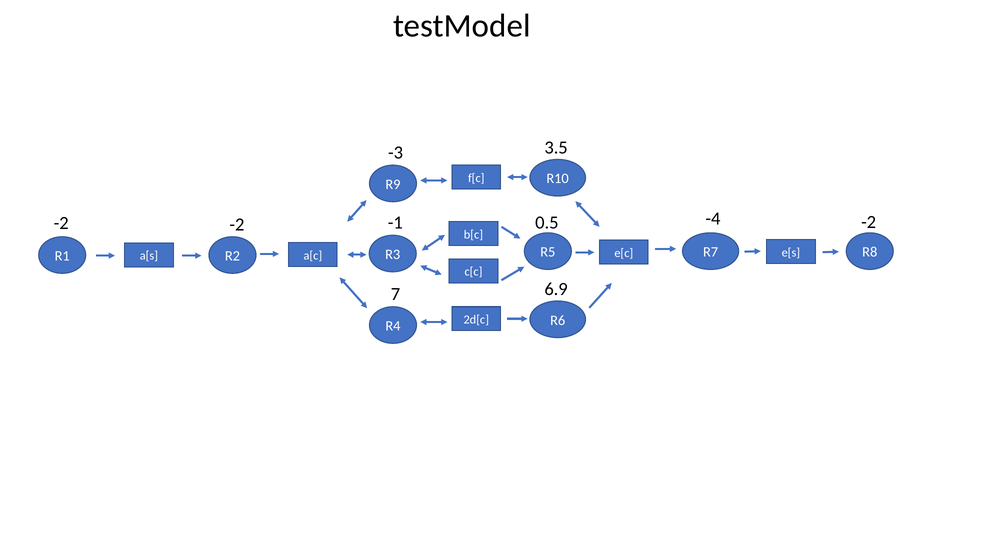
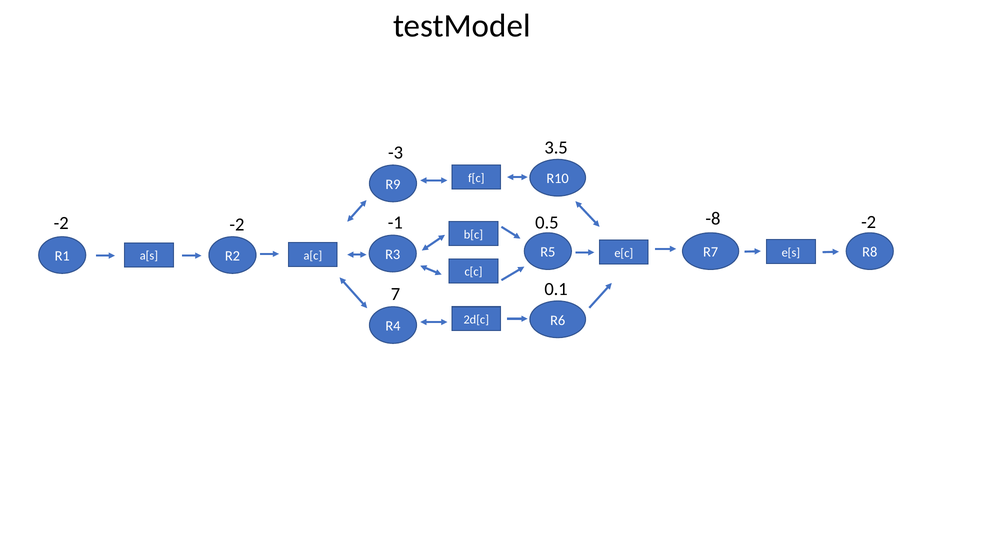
-4: -4 -> -8 (713, 219)
6.9: 6.9 -> 0.1 (556, 289)
